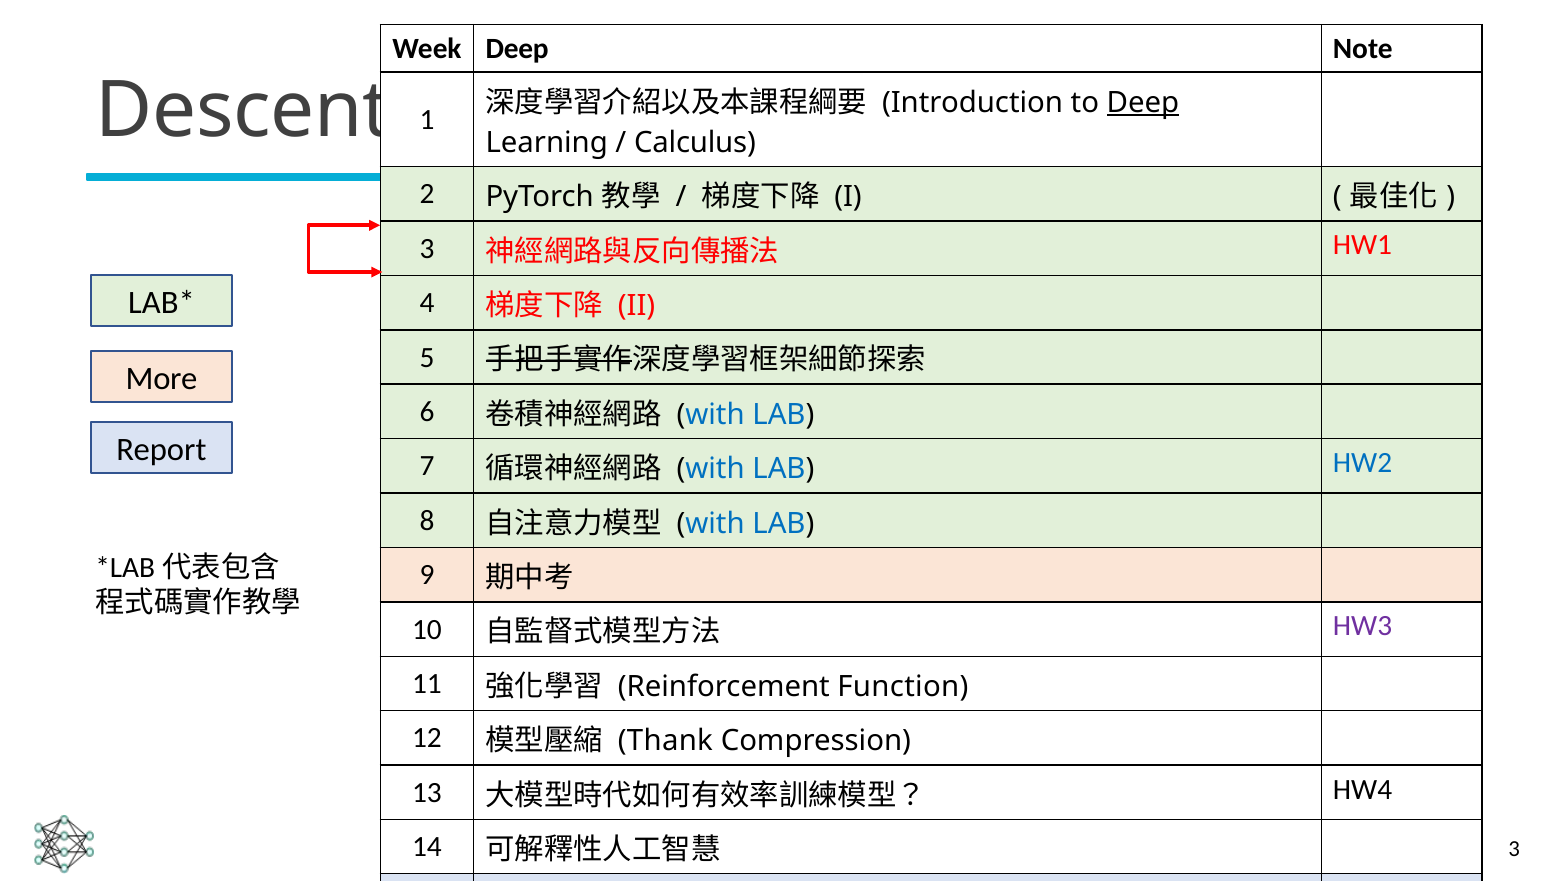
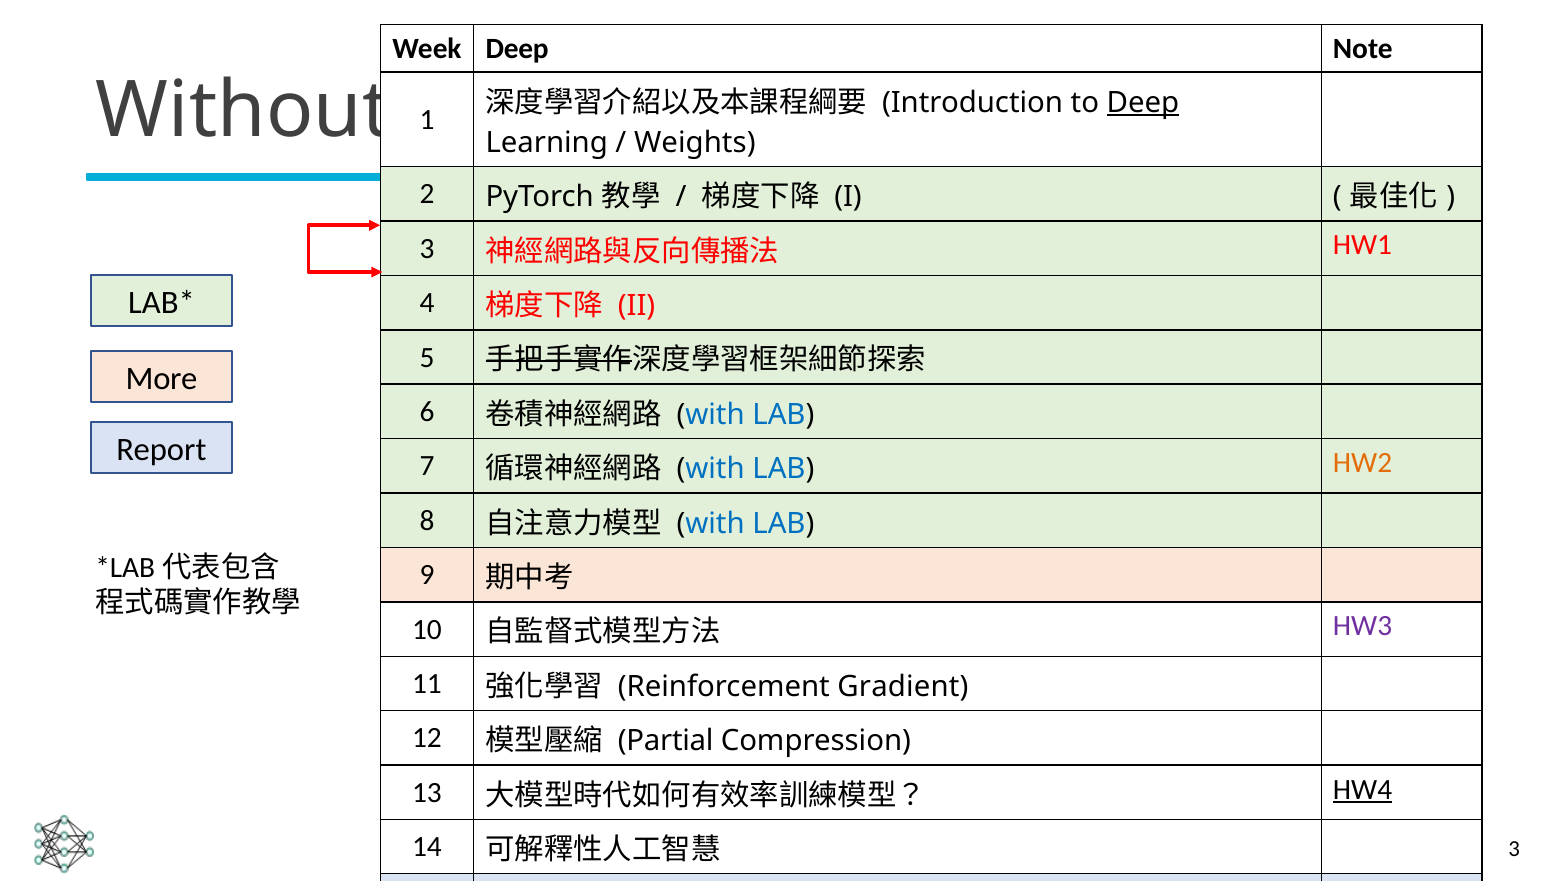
Descent: Descent -> Without (243, 110)
Calculus: Calculus -> Weights (695, 142)
HW2 colour: blue -> orange (1363, 463)
Function: Function -> Gradient (903, 686)
Thank: Thank -> Partial (666, 741)
HW4 underline: none -> present (1363, 789)
